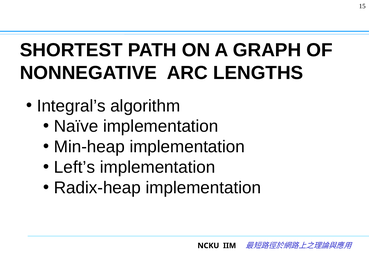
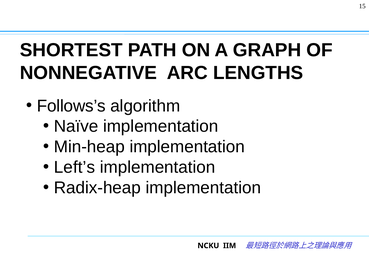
Integral’s: Integral’s -> Follows’s (71, 106)
